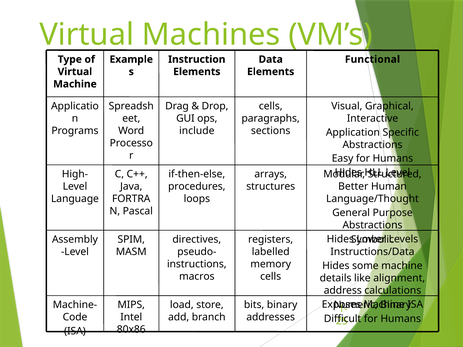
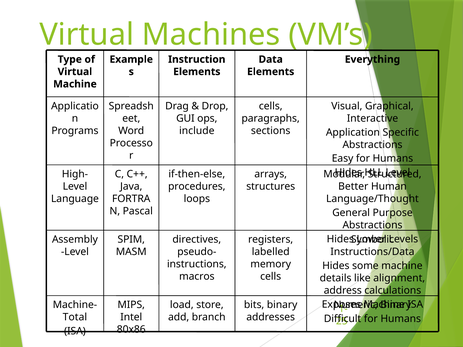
Functional: Functional -> Everything (372, 59)
Code: Code -> Total (75, 317)
